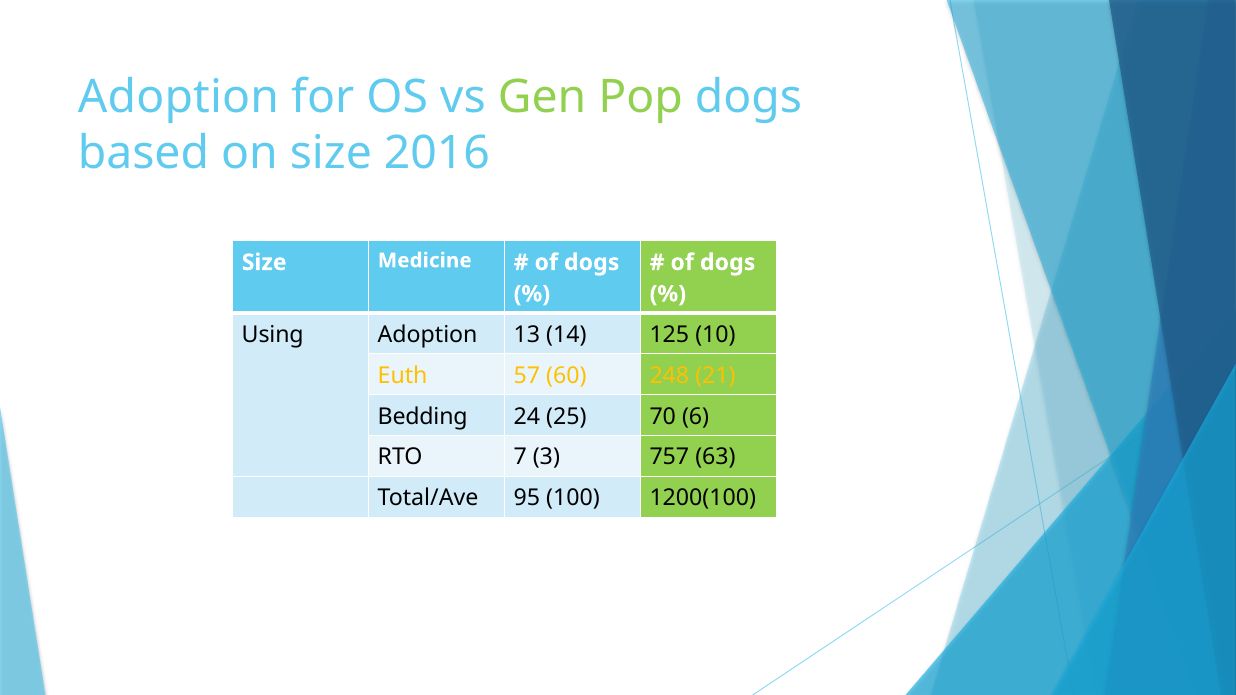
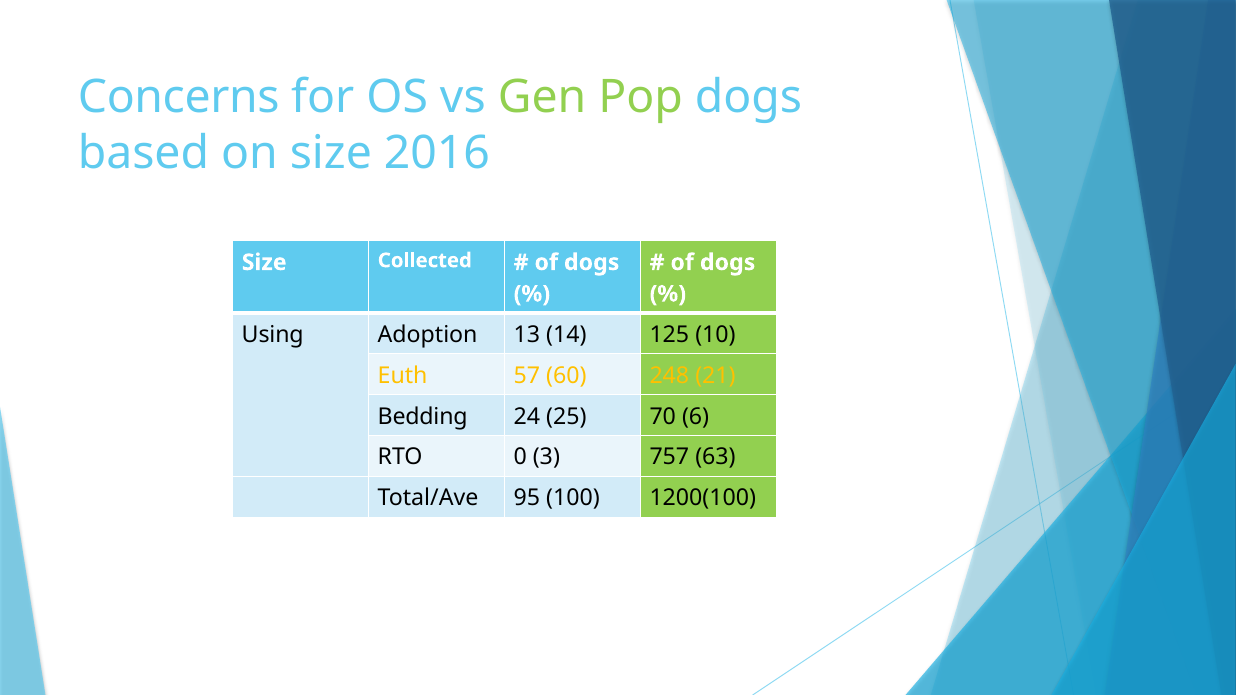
Adoption: Adoption -> Concerns (179, 97)
Medicine: Medicine -> Collected (425, 261)
7: 7 -> 0 (520, 457)
